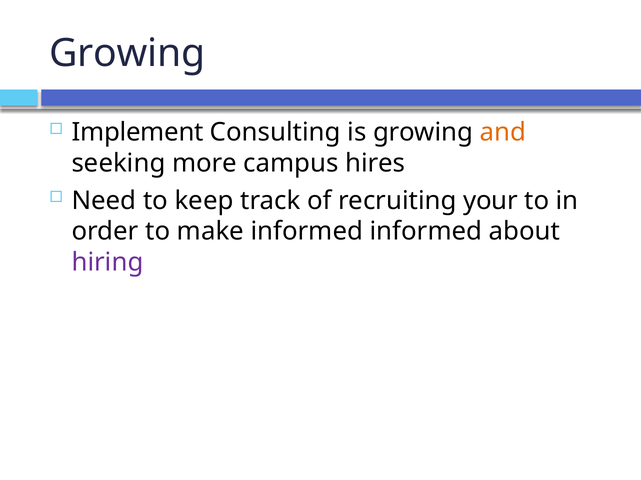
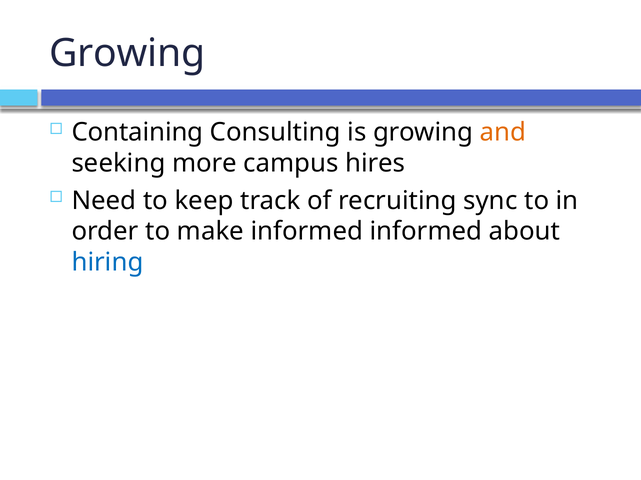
Implement: Implement -> Containing (138, 133)
your: your -> sync (490, 201)
hiring colour: purple -> blue (108, 263)
